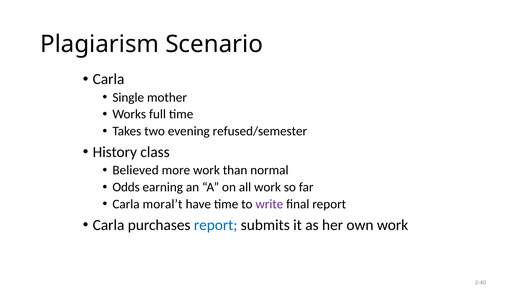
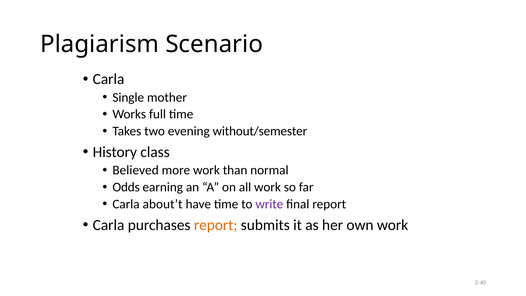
refused/semester: refused/semester -> without/semester (260, 131)
moral’t: moral’t -> about’t (163, 204)
report colour: blue -> orange (216, 225)
